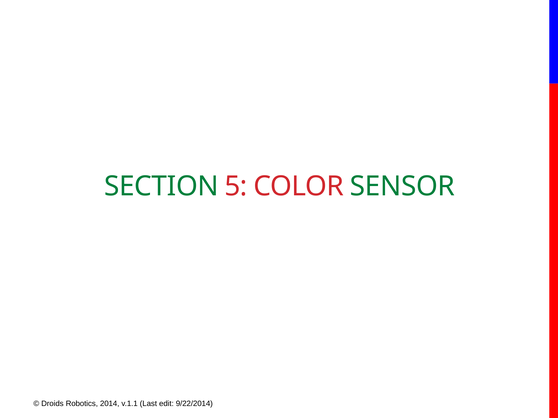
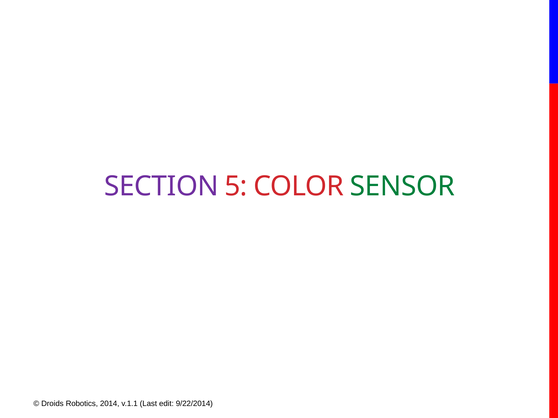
SECTION colour: green -> purple (161, 187)
